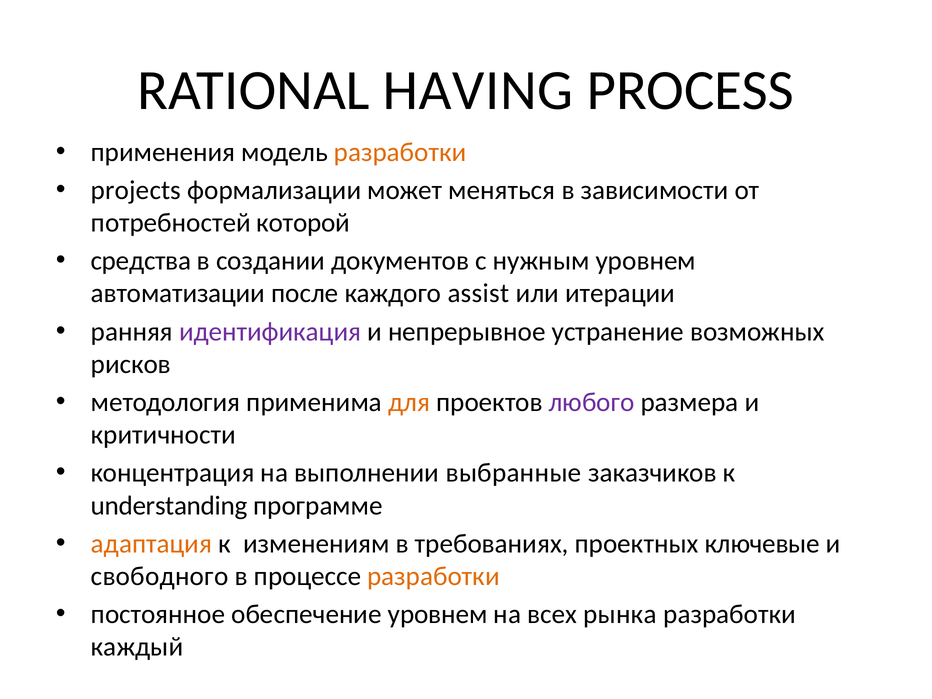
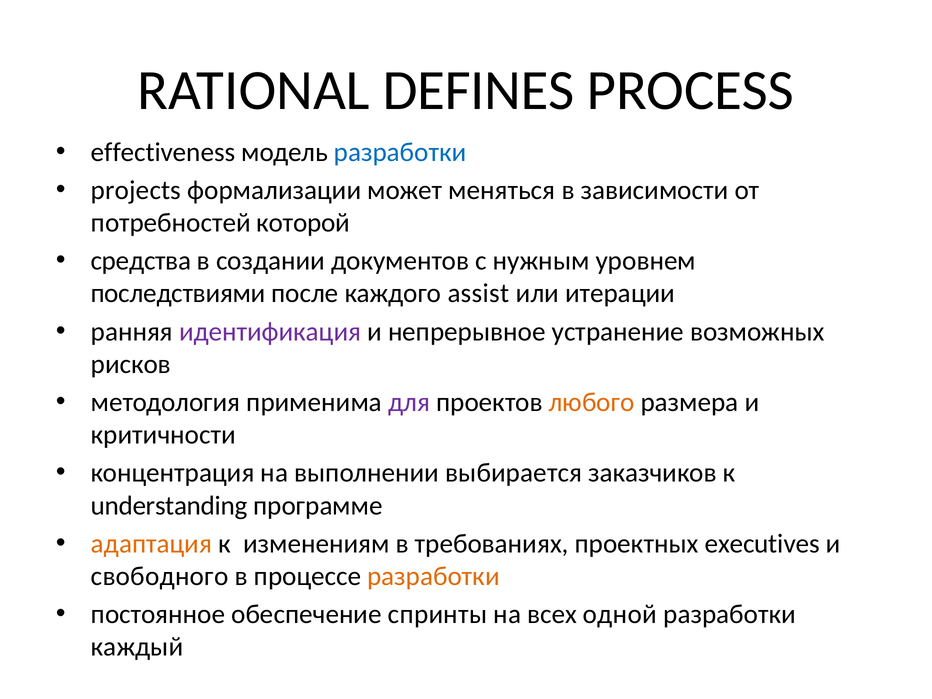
HAVING: HAVING -> DEFINES (478, 90)
применения: применения -> effectiveness (163, 152)
разработки colour: orange -> blue (400, 152)
автоматизации: автоматизации -> последствиями (178, 294)
для colour: orange -> purple (409, 402)
любого colour: purple -> orange (592, 402)
выбранные: выбранные -> выбирается (514, 473)
ключевые: ключевые -> executives (762, 544)
обеспечение уровнем: уровнем -> спринты (438, 614)
рынка: рынка -> одной (620, 614)
